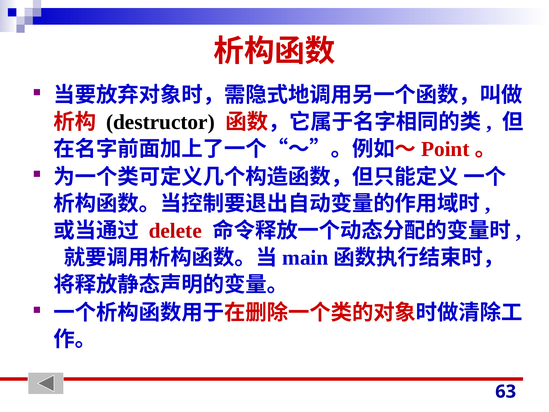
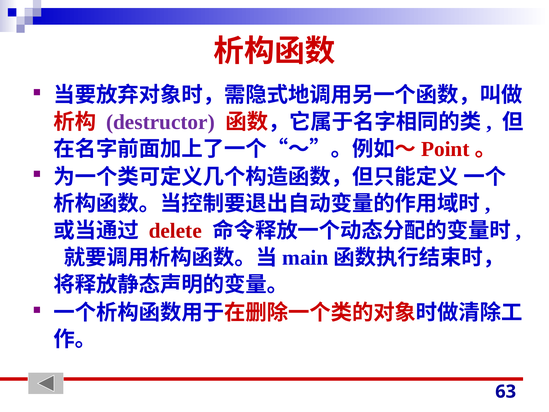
destructor colour: black -> purple (160, 122)
